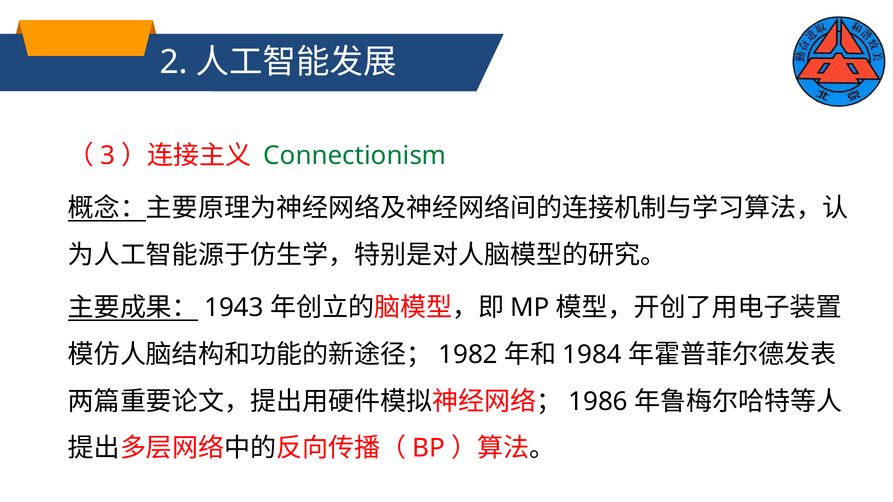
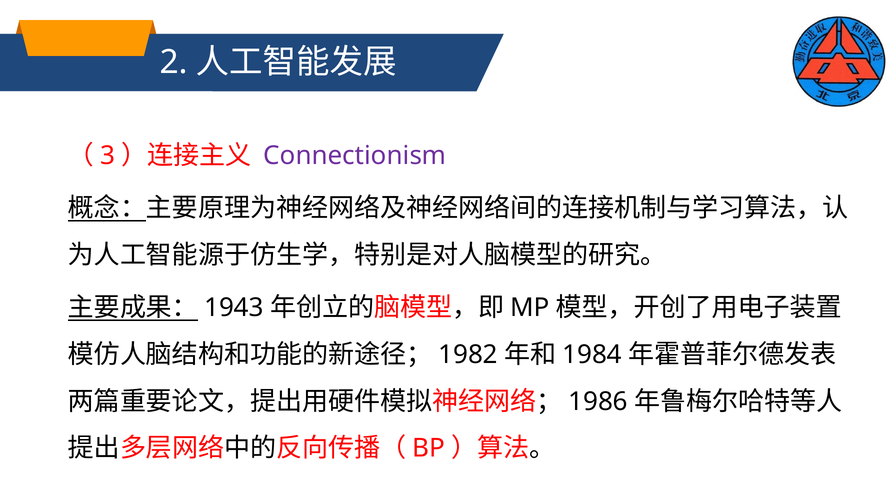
Connectionism colour: green -> purple (355, 156)
